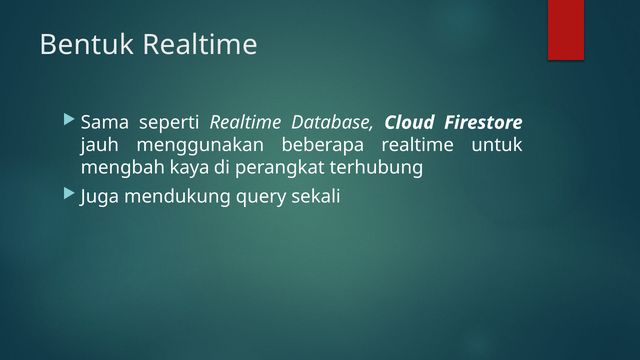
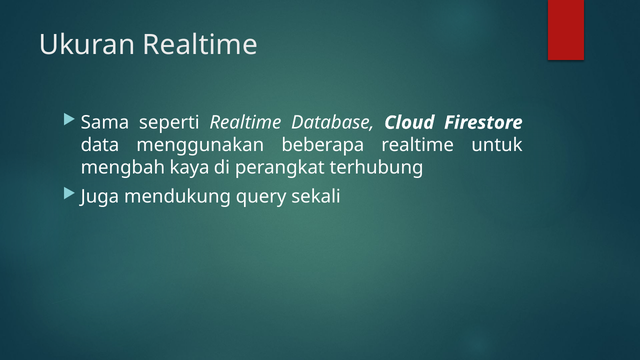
Bentuk: Bentuk -> Ukuran (87, 45)
jauh: jauh -> data (100, 145)
